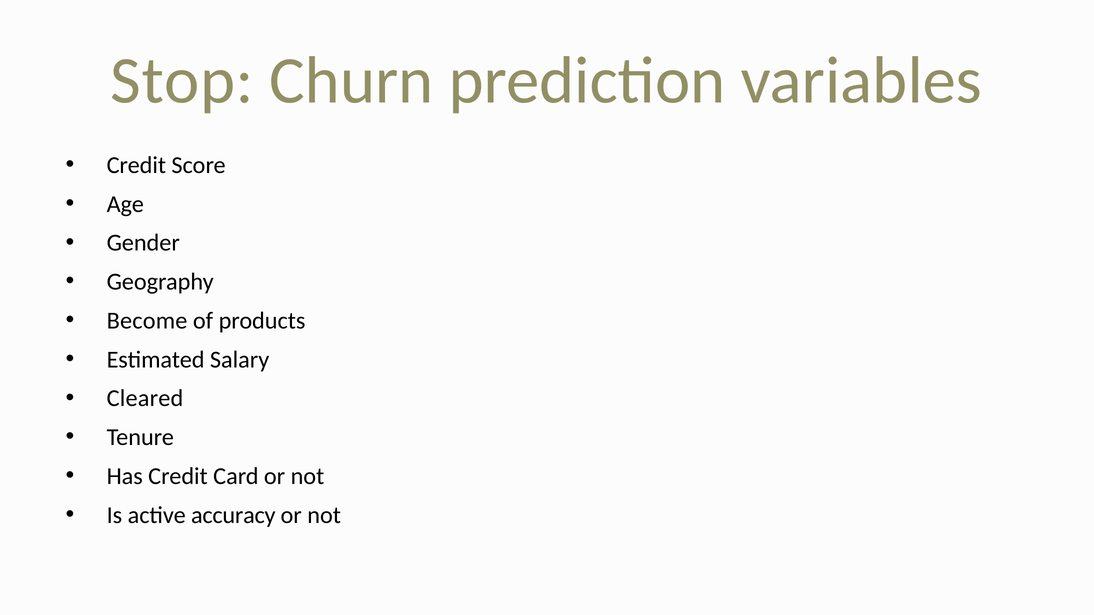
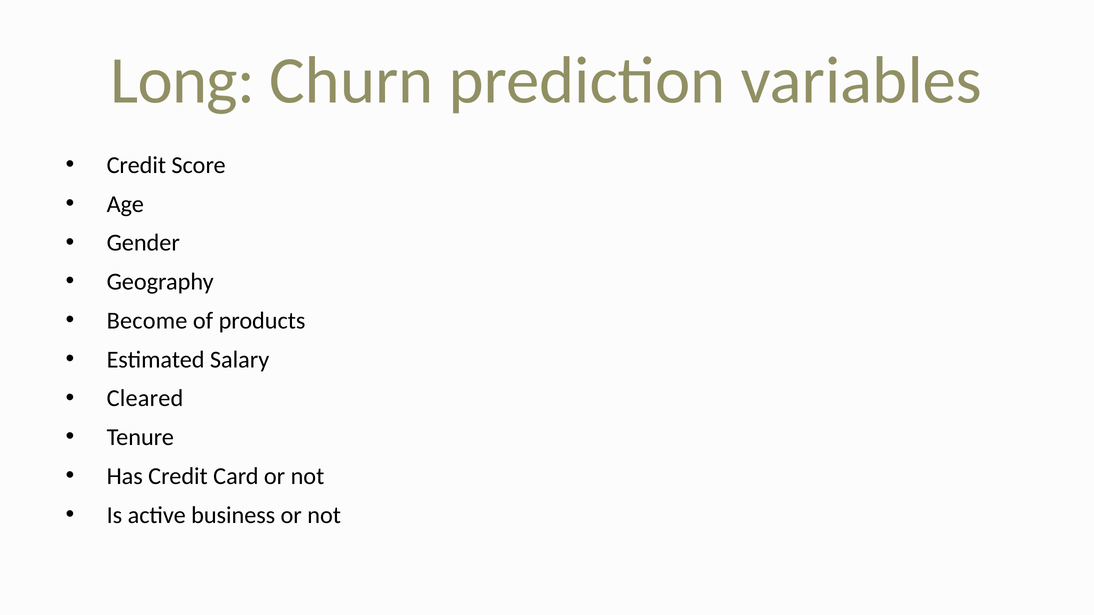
Stop: Stop -> Long (183, 81)
accuracy: accuracy -> business (233, 515)
